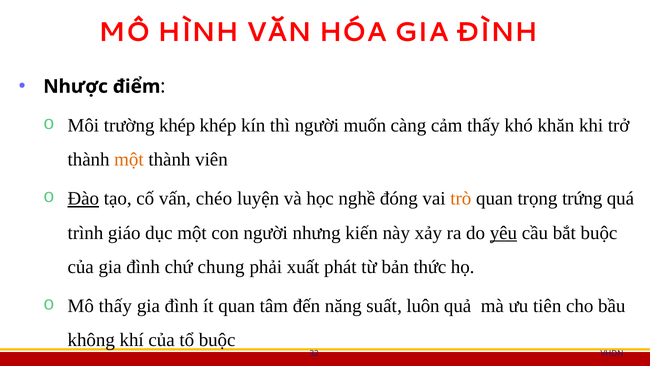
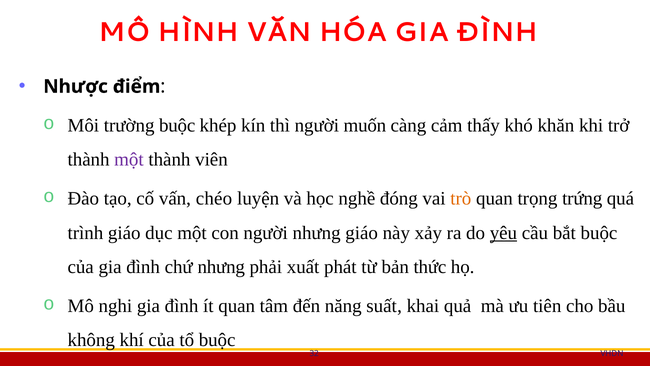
trường khép: khép -> buộc (177, 125)
một colour: orange -> purple (129, 159)
Đào underline: present -> none (83, 198)
nhưng kiến: kiến -> giáo (362, 233)
chứ chung: chung -> nhưng (221, 267)
Mô thấy: thấy -> nghi (115, 306)
luôn: luôn -> khai (423, 306)
